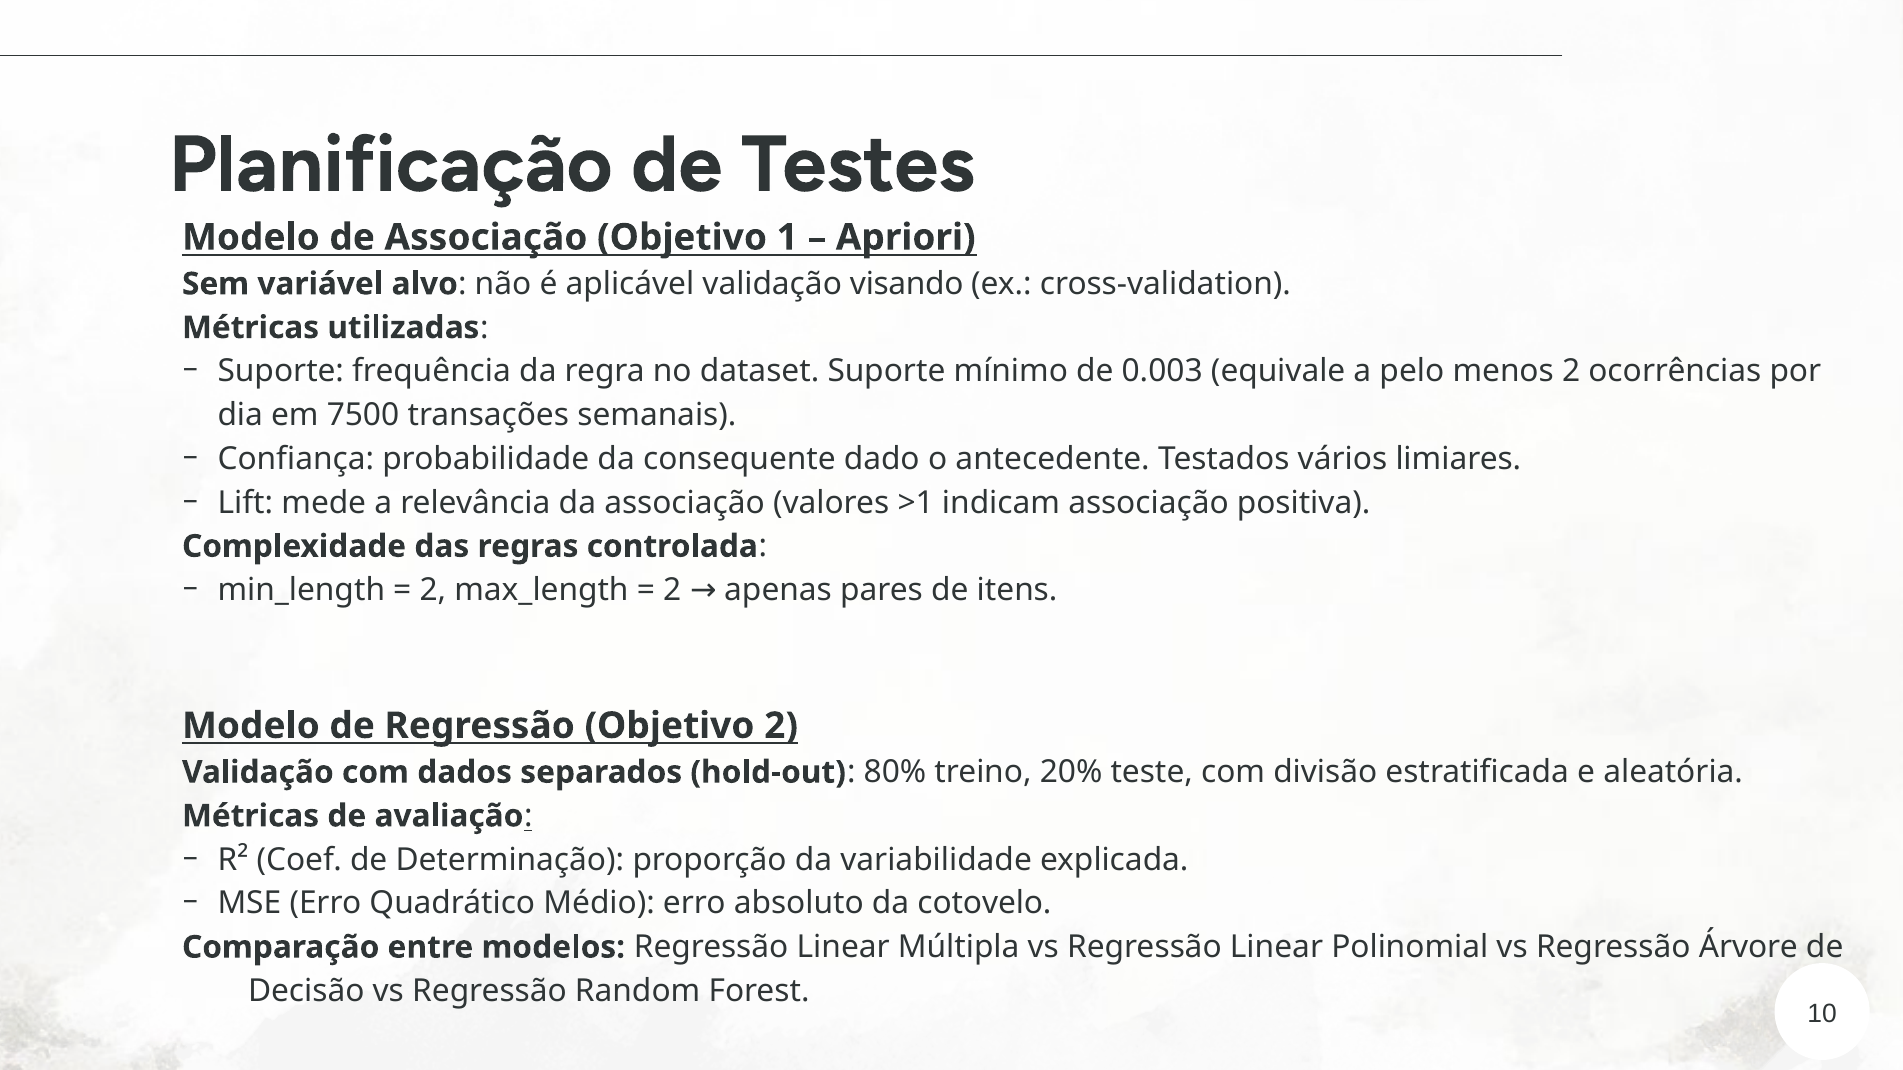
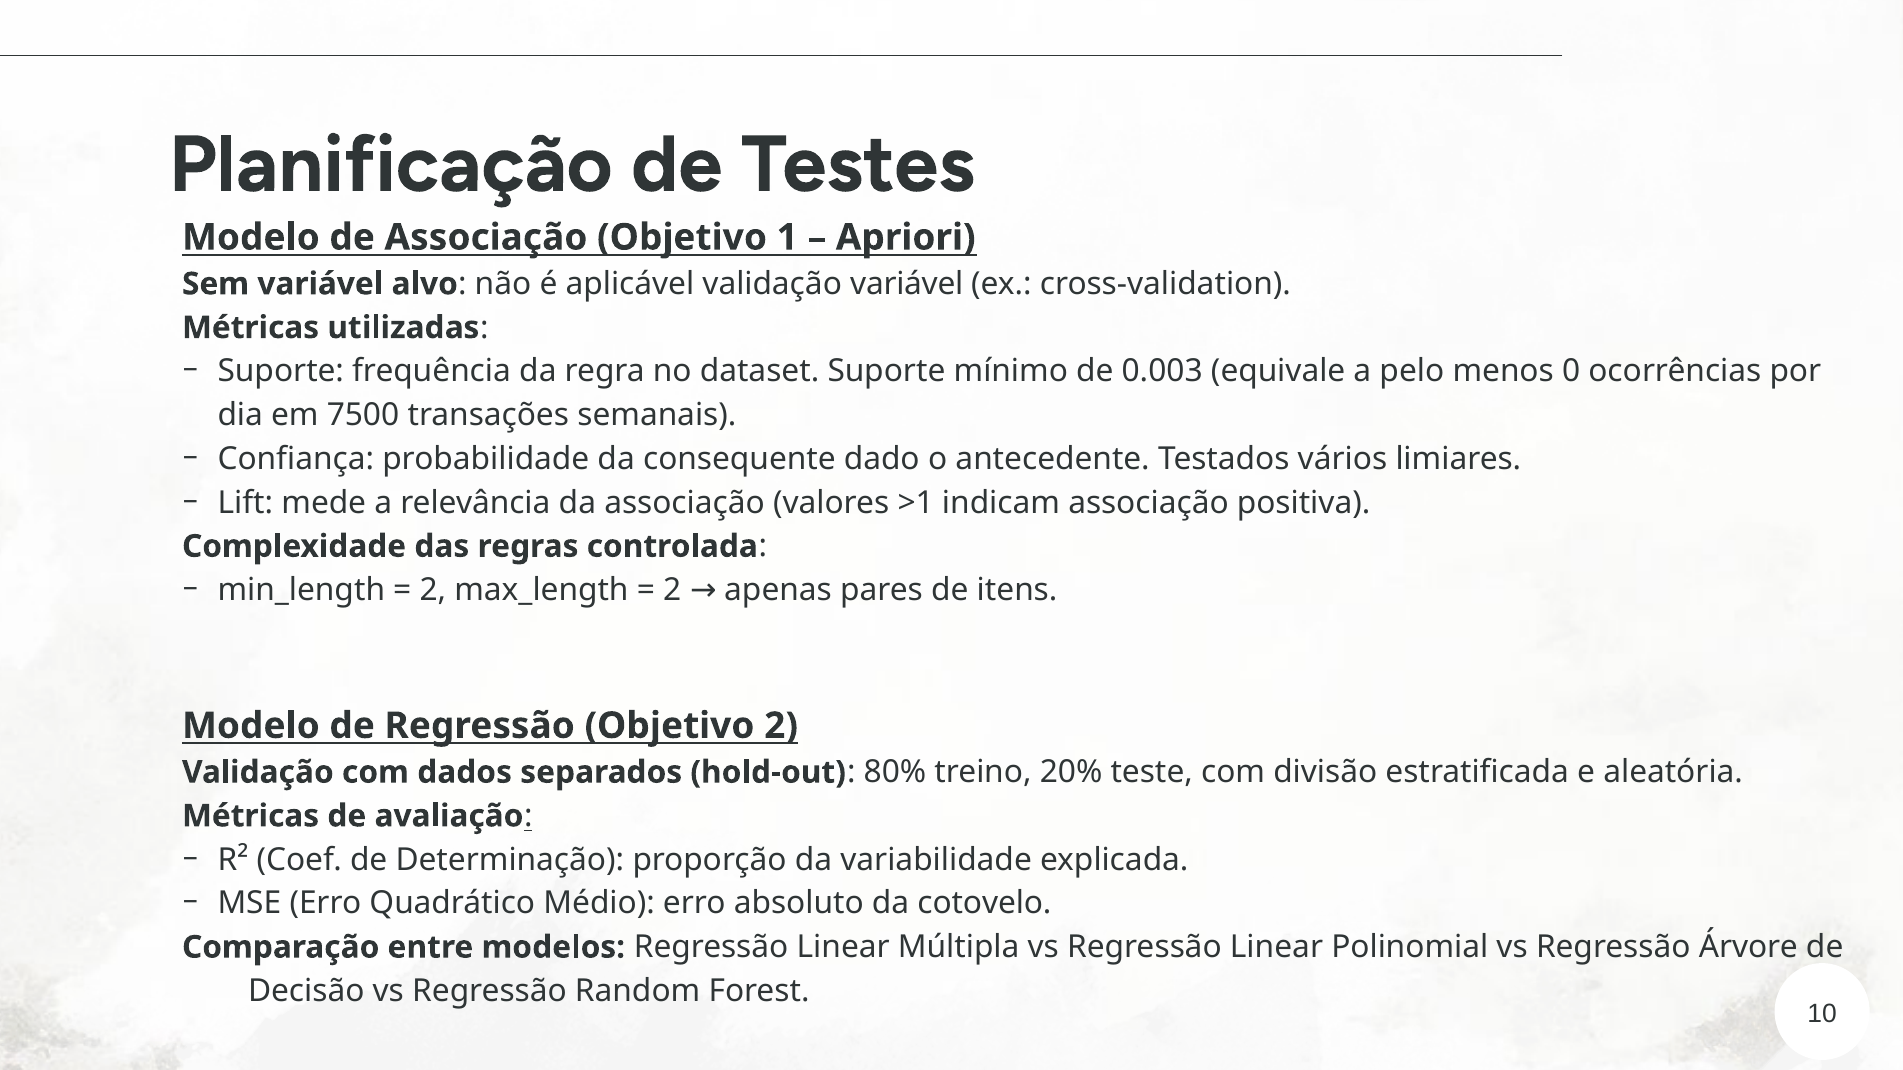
validação visando: visando -> variável (907, 284)
menos 2: 2 -> 0 (1571, 372)
